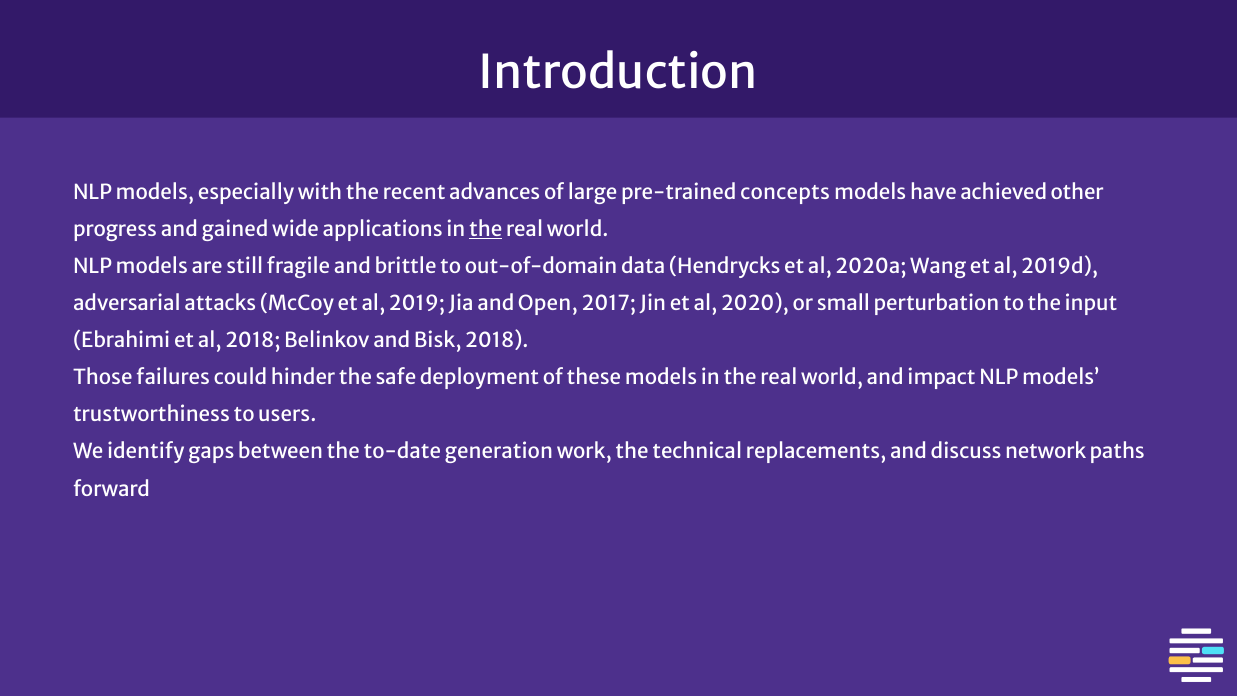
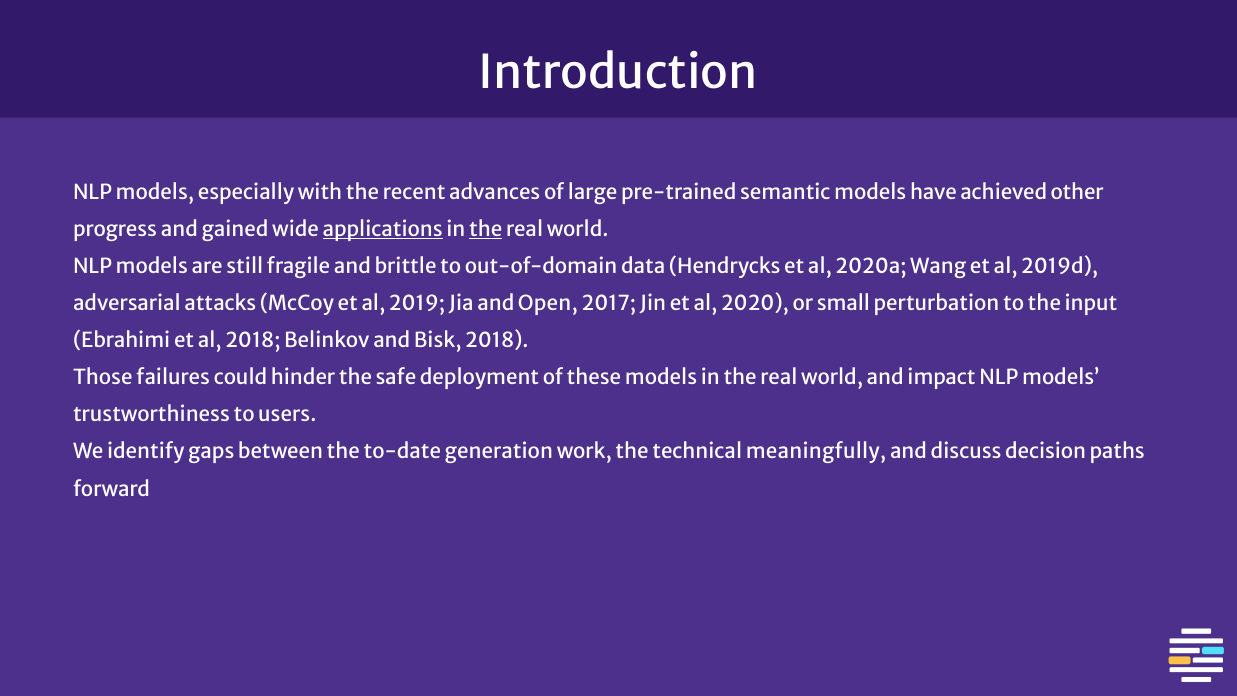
concepts: concepts -> semantic (785, 193)
applications underline: none -> present (383, 230)
replacements: replacements -> meaningfully (816, 452)
network: network -> decision (1046, 452)
